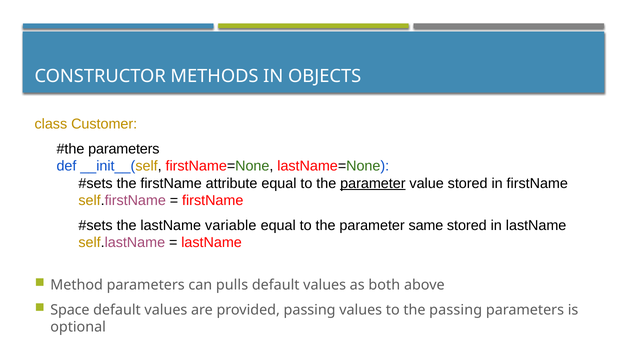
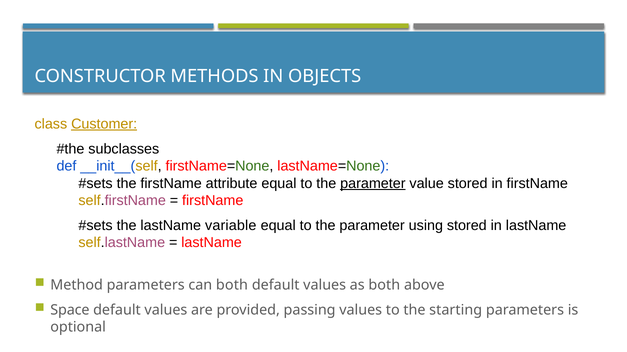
Customer underline: none -> present (104, 124)
parameters: parameters -> subclasses (124, 149)
same: same -> using (426, 226)
can pulls: pulls -> both (232, 285)
the passing: passing -> starting (456, 311)
